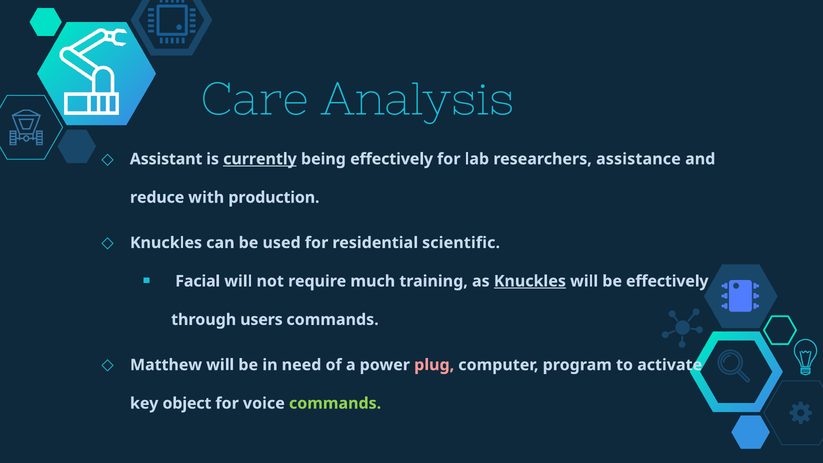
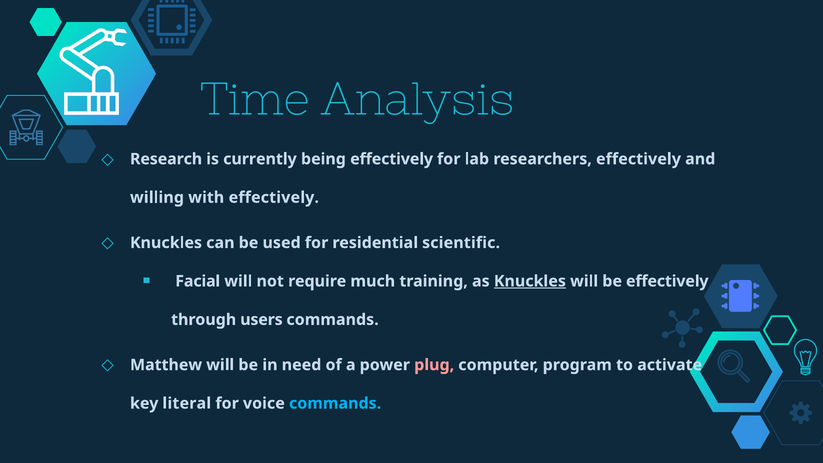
Care: Care -> Time (255, 100)
Assistant: Assistant -> Research (166, 159)
currently underline: present -> none (260, 159)
researchers assistance: assistance -> effectively (638, 159)
reduce: reduce -> willing (157, 197)
with production: production -> effectively (274, 197)
object: object -> literal (187, 403)
commands colour: light green -> light blue (335, 403)
